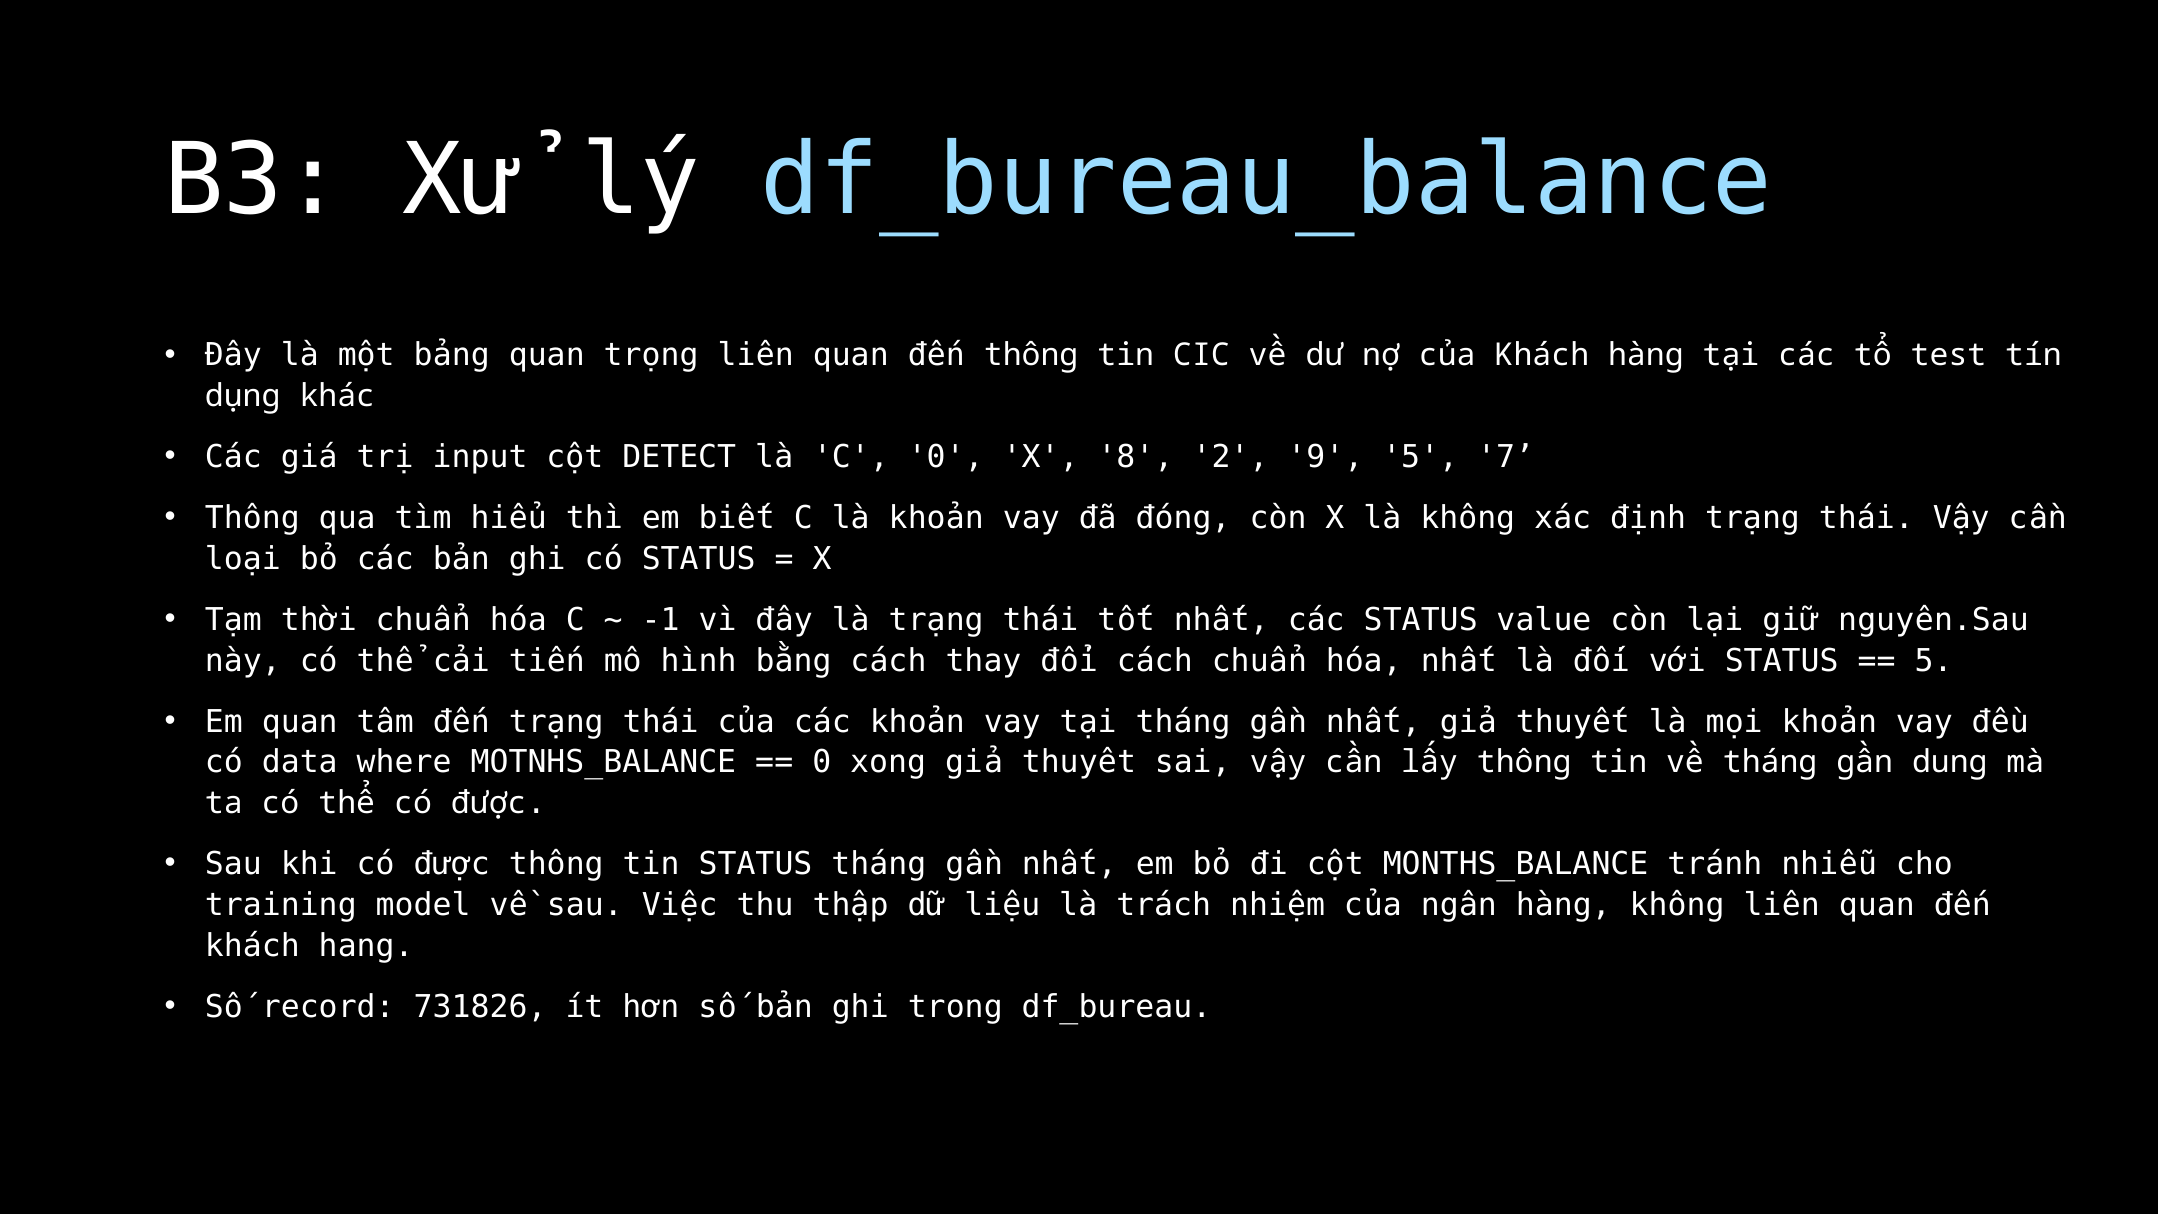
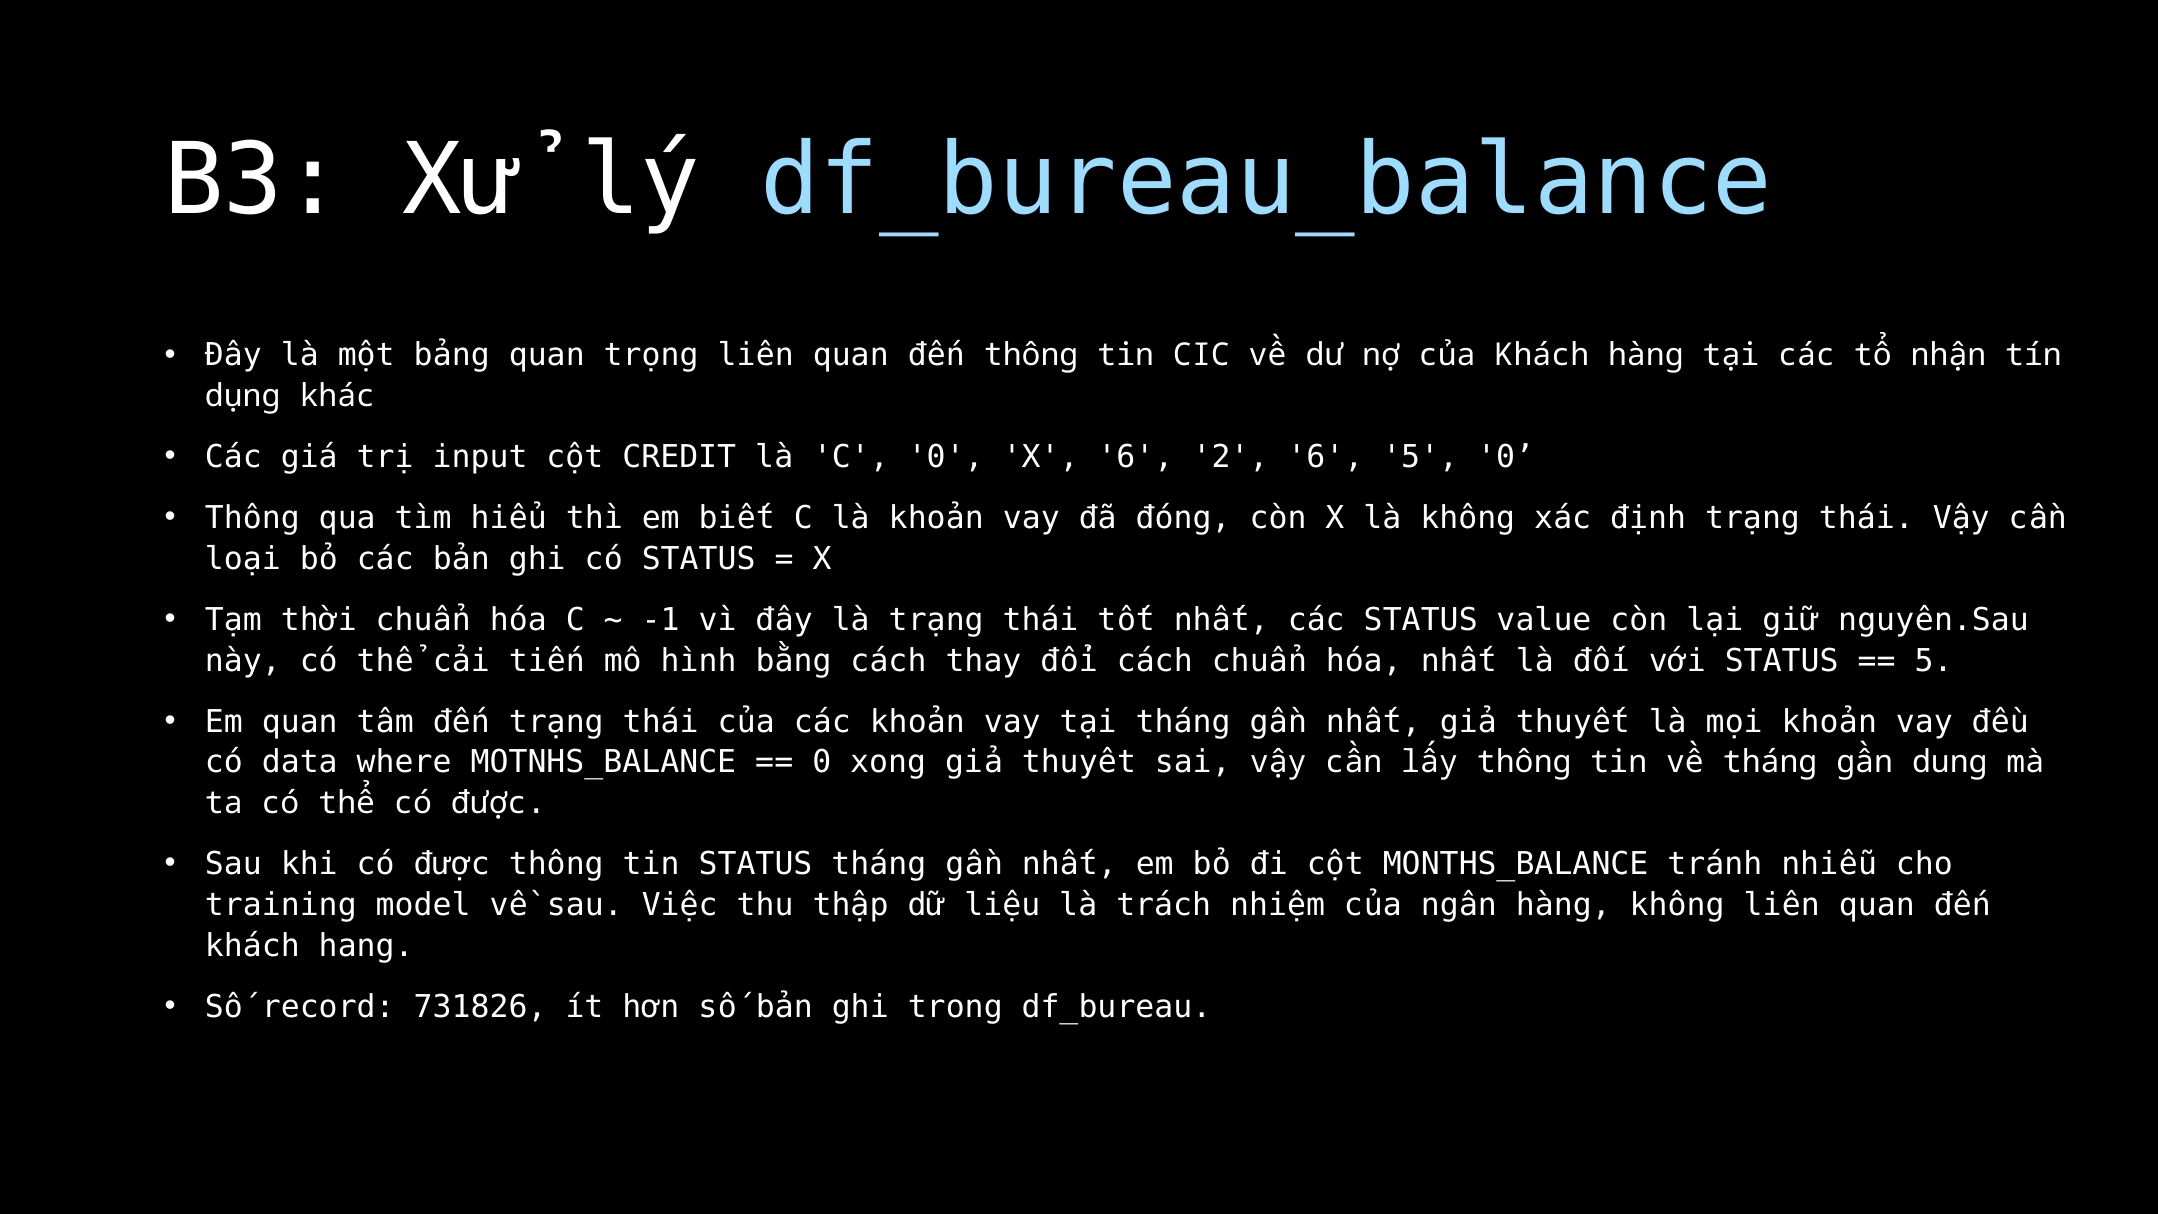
test: test -> nhận (1948, 355)
DETECT: DETECT -> CREDIT (679, 457)
X 8: 8 -> 6 (1135, 457)
2 9: 9 -> 6 (1325, 457)
5 7: 7 -> 0 (1506, 457)
